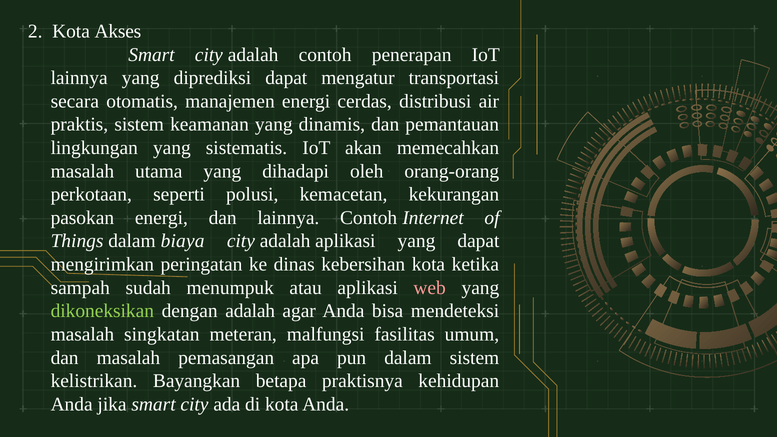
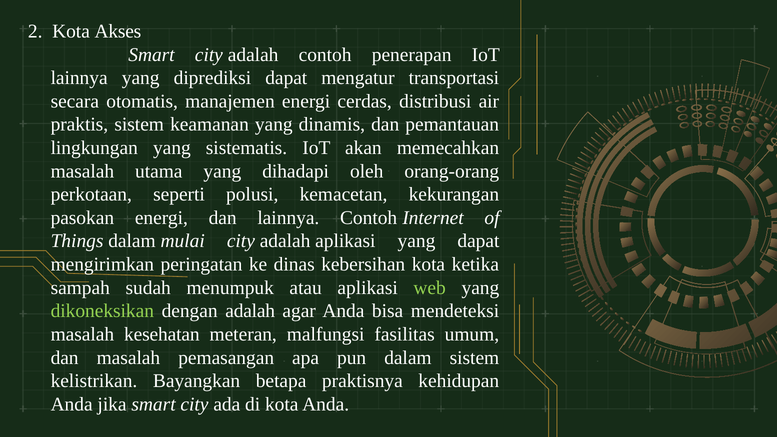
biaya: biaya -> mulai (183, 241)
web colour: pink -> light green (430, 288)
singkatan: singkatan -> kesehatan (162, 334)
